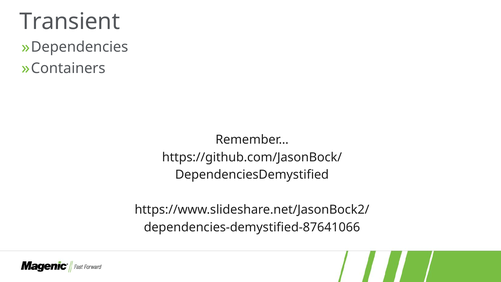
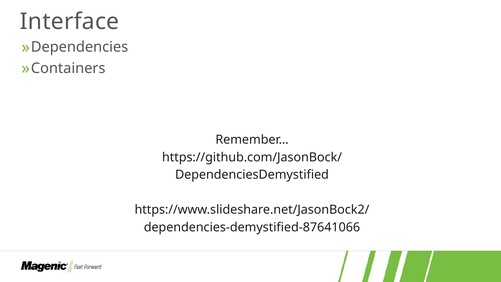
Transient: Transient -> Interface (70, 21)
